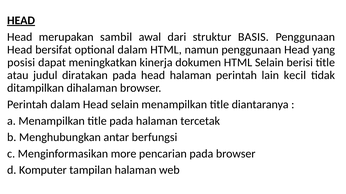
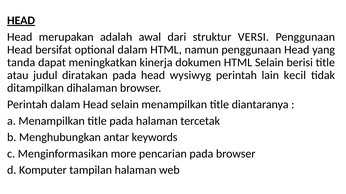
sambil: sambil -> adalah (116, 37)
BASIS: BASIS -> VERSI (253, 37)
posisi: posisi -> tanda (21, 63)
head halaman: halaman -> wysiwyg (190, 75)
berfungsi: berfungsi -> keywords (155, 138)
